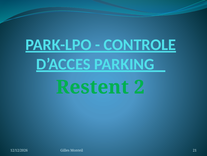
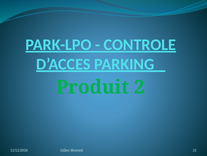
Restent: Restent -> Produit (92, 87)
